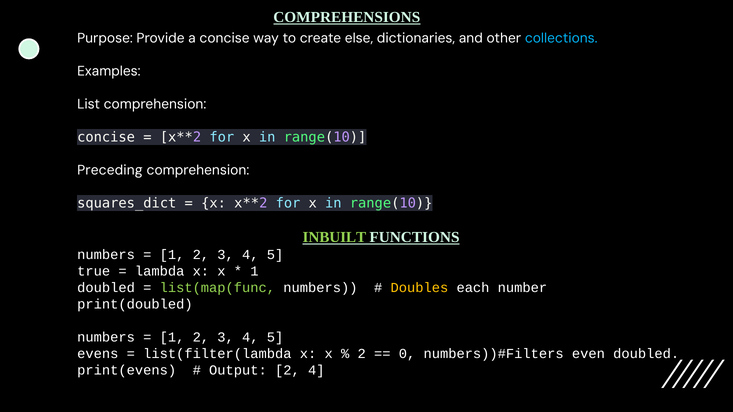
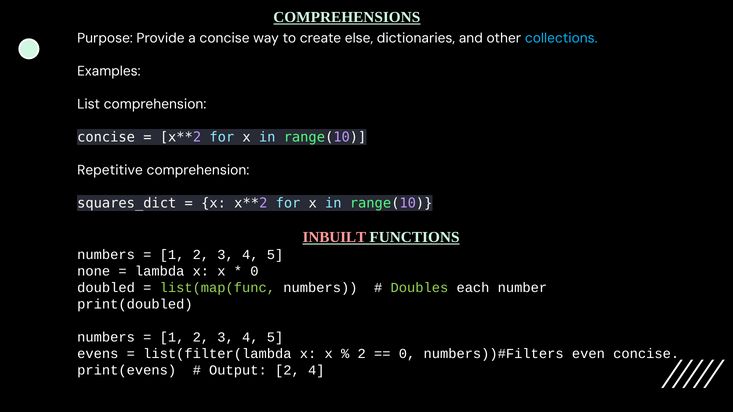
Preceding: Preceding -> Repetitive (110, 170)
INBUILT colour: light green -> pink (334, 238)
true: true -> none (94, 271)
1: 1 -> 0 (254, 271)
Doubles colour: yellow -> light green (419, 288)
even doubled: doubled -> concise (646, 354)
